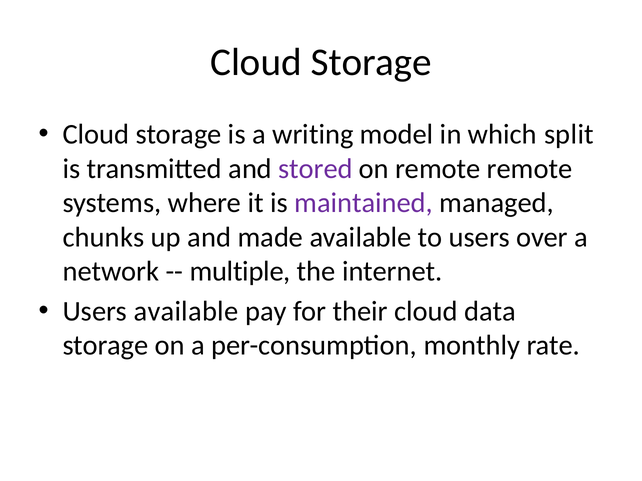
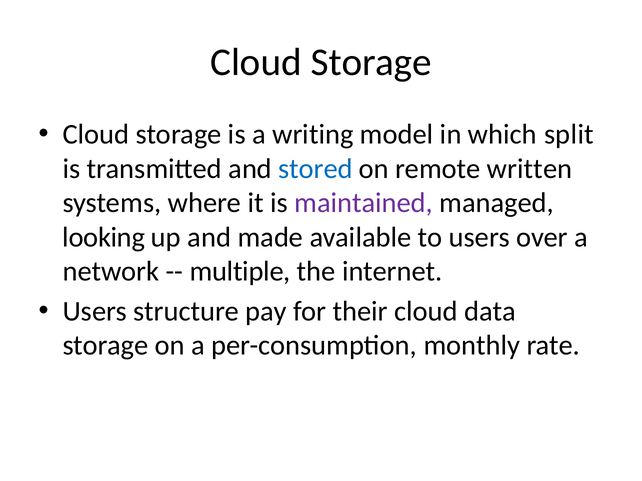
stored colour: purple -> blue (315, 169)
remote remote: remote -> written (530, 169)
chunks: chunks -> looking (104, 237)
Users available: available -> structure (186, 312)
